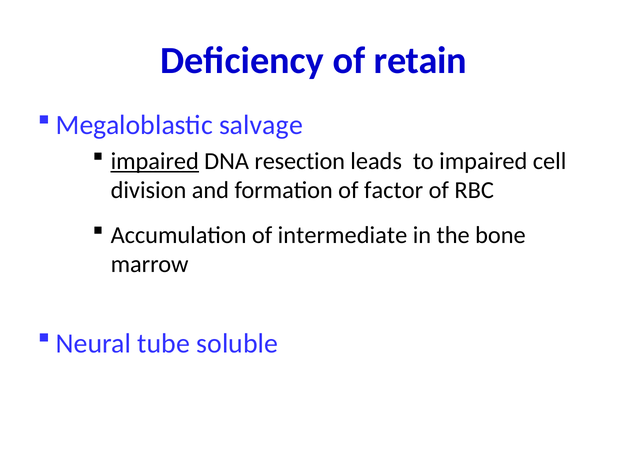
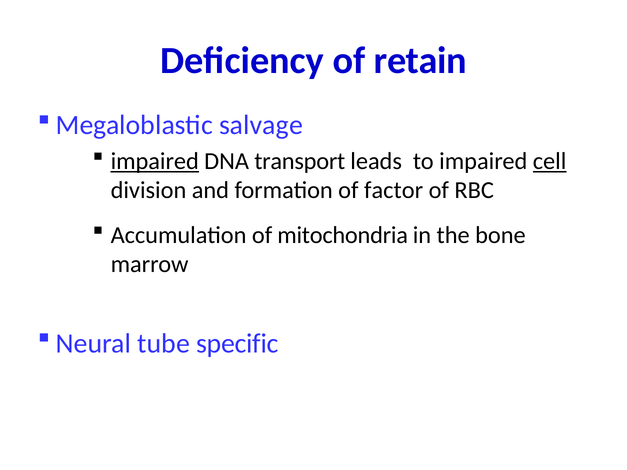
resection: resection -> transport (300, 161)
cell underline: none -> present (550, 161)
intermediate: intermediate -> mitochondria (343, 235)
soluble: soluble -> specific (237, 344)
